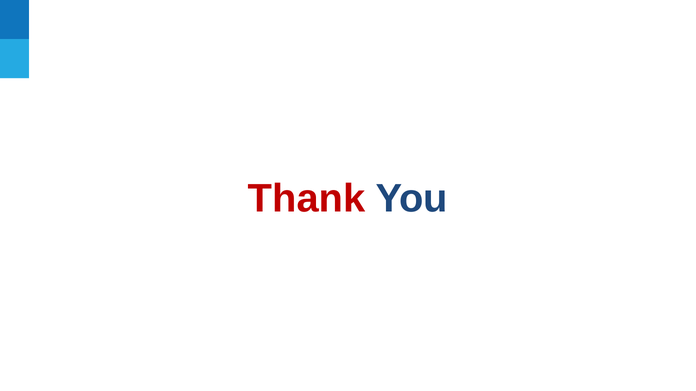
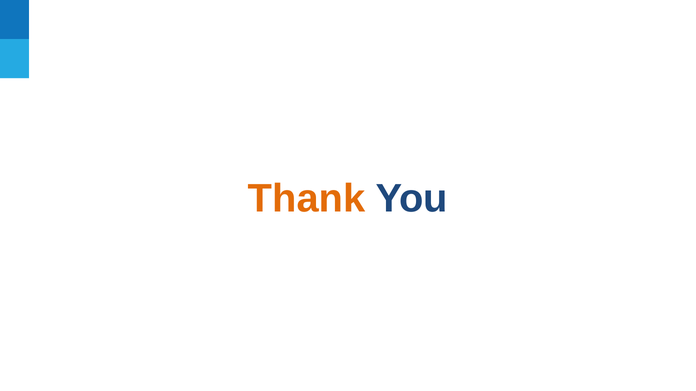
Thank colour: red -> orange (307, 199)
